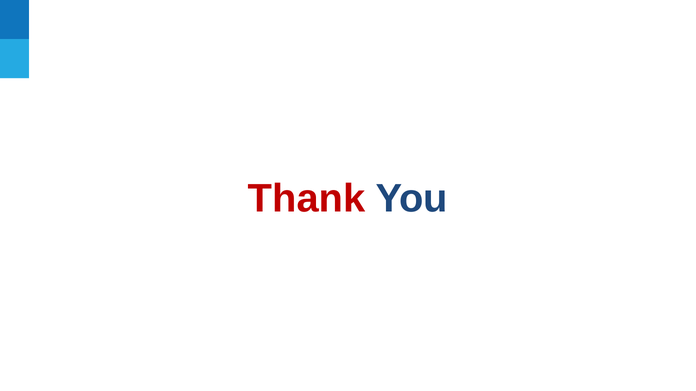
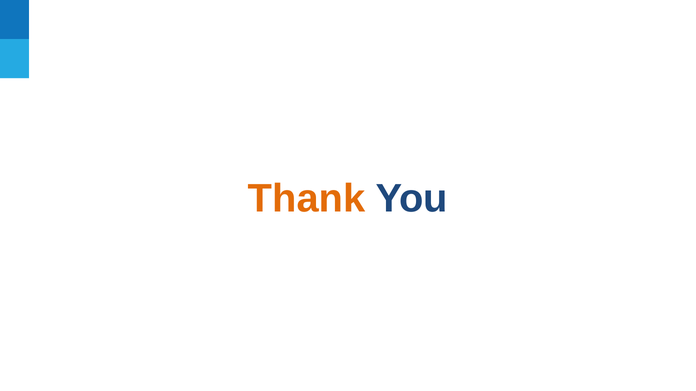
Thank colour: red -> orange (307, 199)
